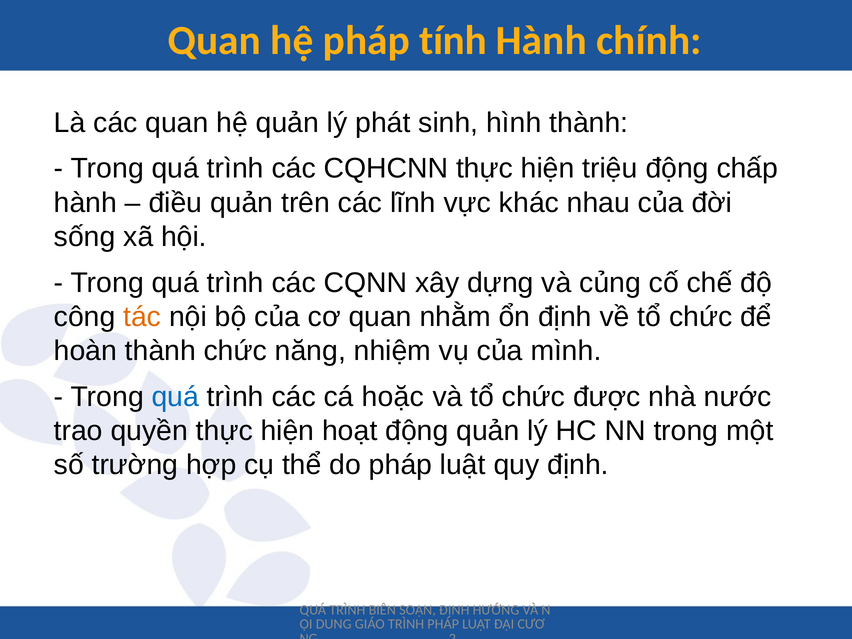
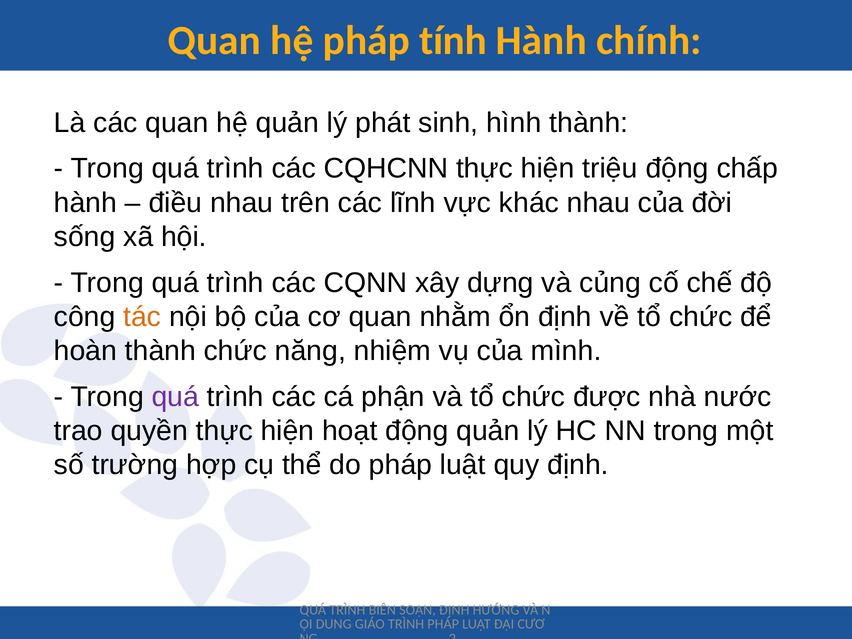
điều quản: quản -> nhau (242, 203)
quá colour: blue -> purple (175, 397)
hoặc: hoặc -> phận (393, 397)
